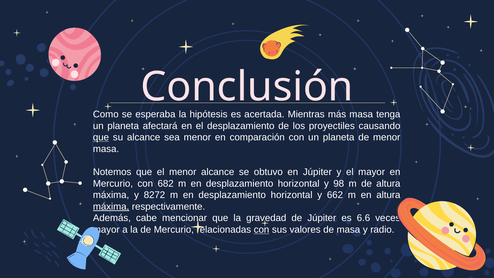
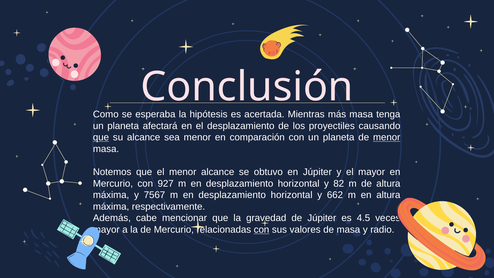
menor underline: none -> present (387, 137)
682: 682 -> 927 (166, 183)
98: 98 -> 82 (339, 183)
8272: 8272 -> 7567 (154, 195)
máxima underline: present -> none (111, 207)
6.6: 6.6 -> 4.5 (363, 218)
